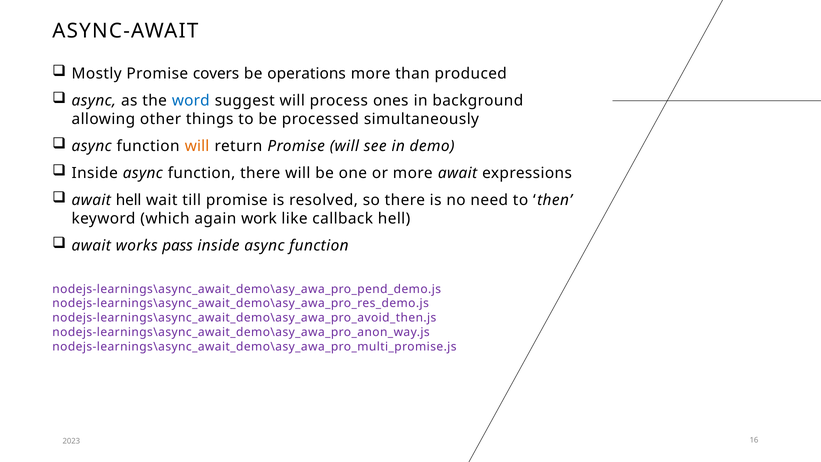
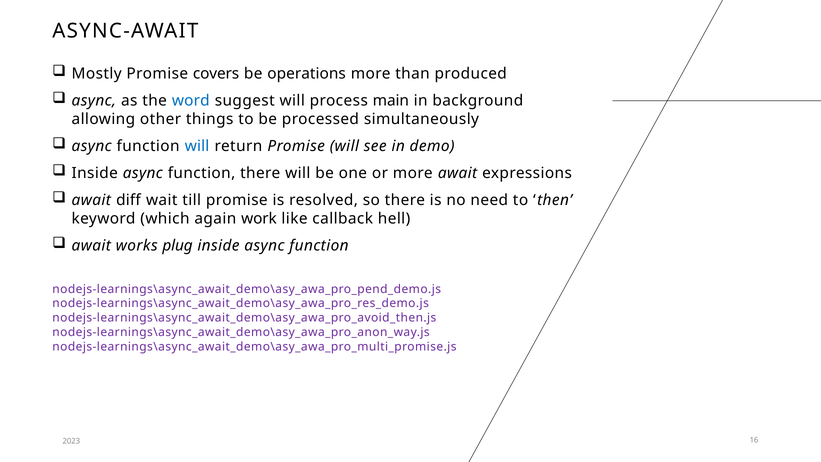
ones: ones -> main (391, 101)
will colour: orange -> blue (197, 146)
await hell: hell -> diff (128, 200)
pass: pass -> plug (178, 246)
